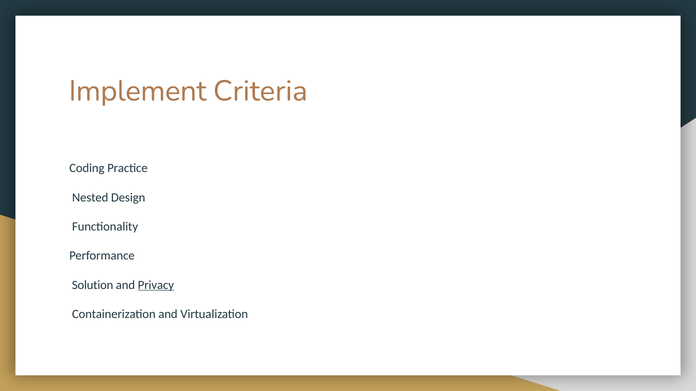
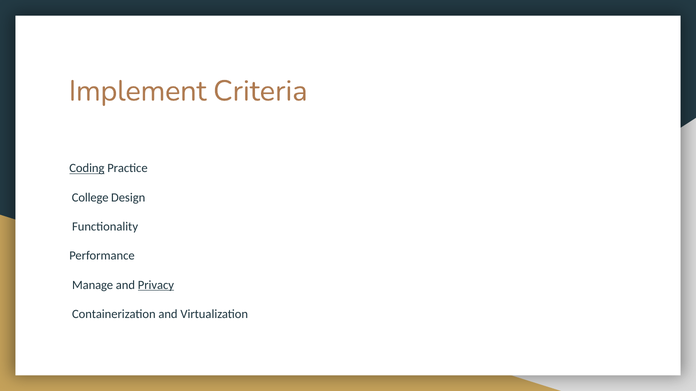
Coding underline: none -> present (87, 169)
Nested: Nested -> College (90, 198)
Solution: Solution -> Manage (93, 285)
